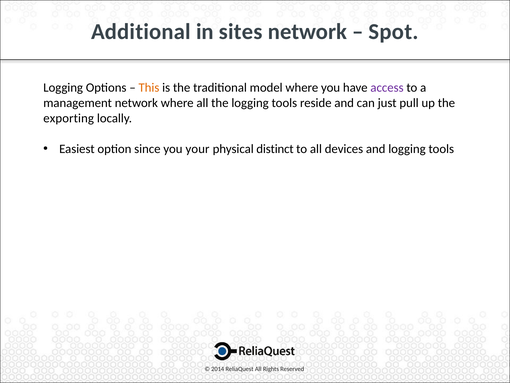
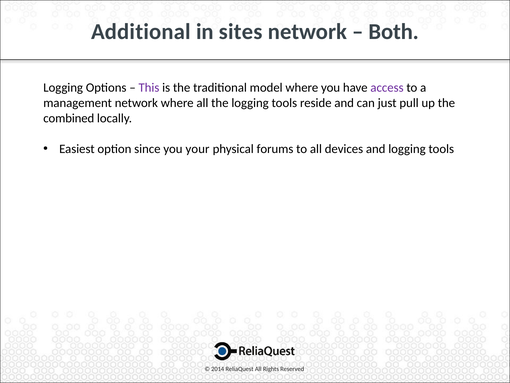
Spot: Spot -> Both (394, 32)
This colour: orange -> purple (149, 88)
exporting: exporting -> combined (69, 118)
distinct: distinct -> forums (275, 149)
